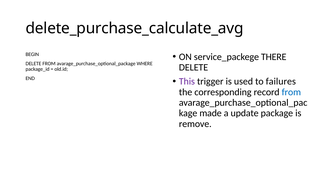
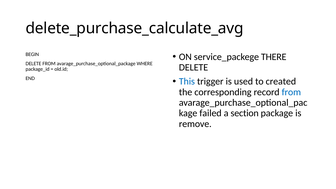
This colour: purple -> blue (187, 81)
failures: failures -> created (281, 81)
made: made -> failed (211, 113)
update: update -> section (245, 113)
